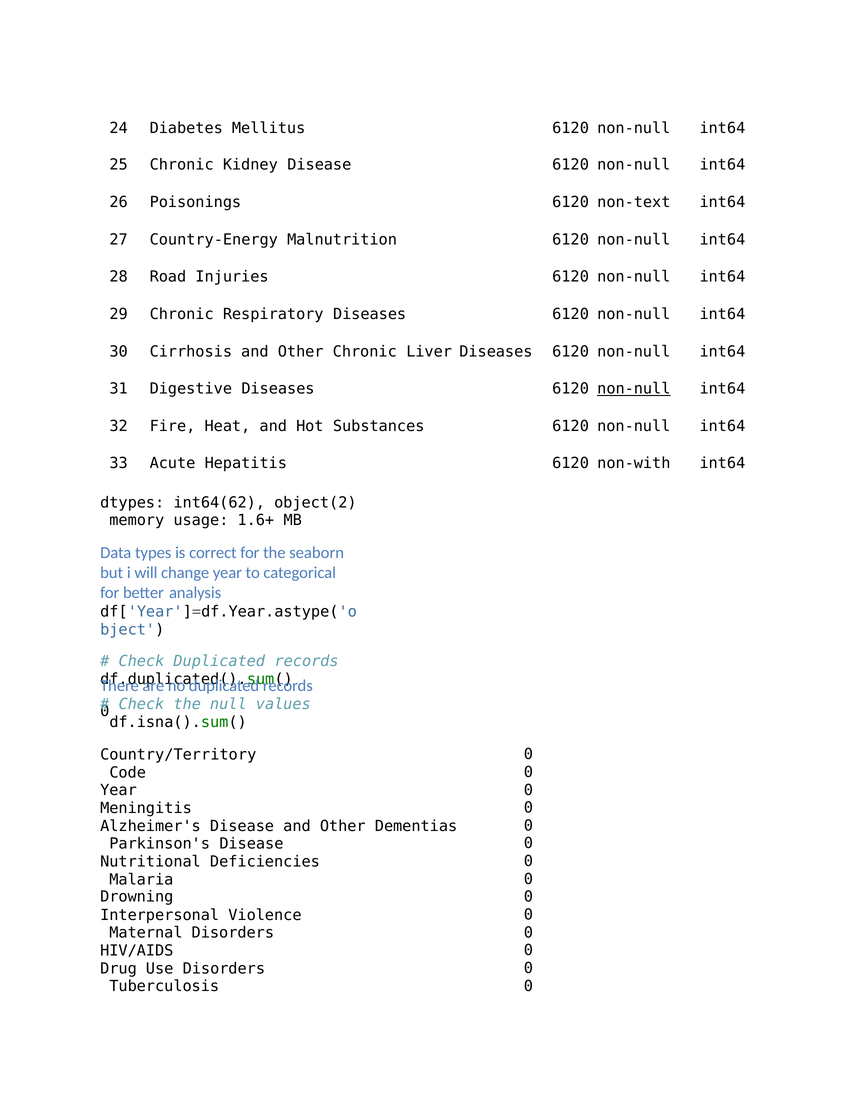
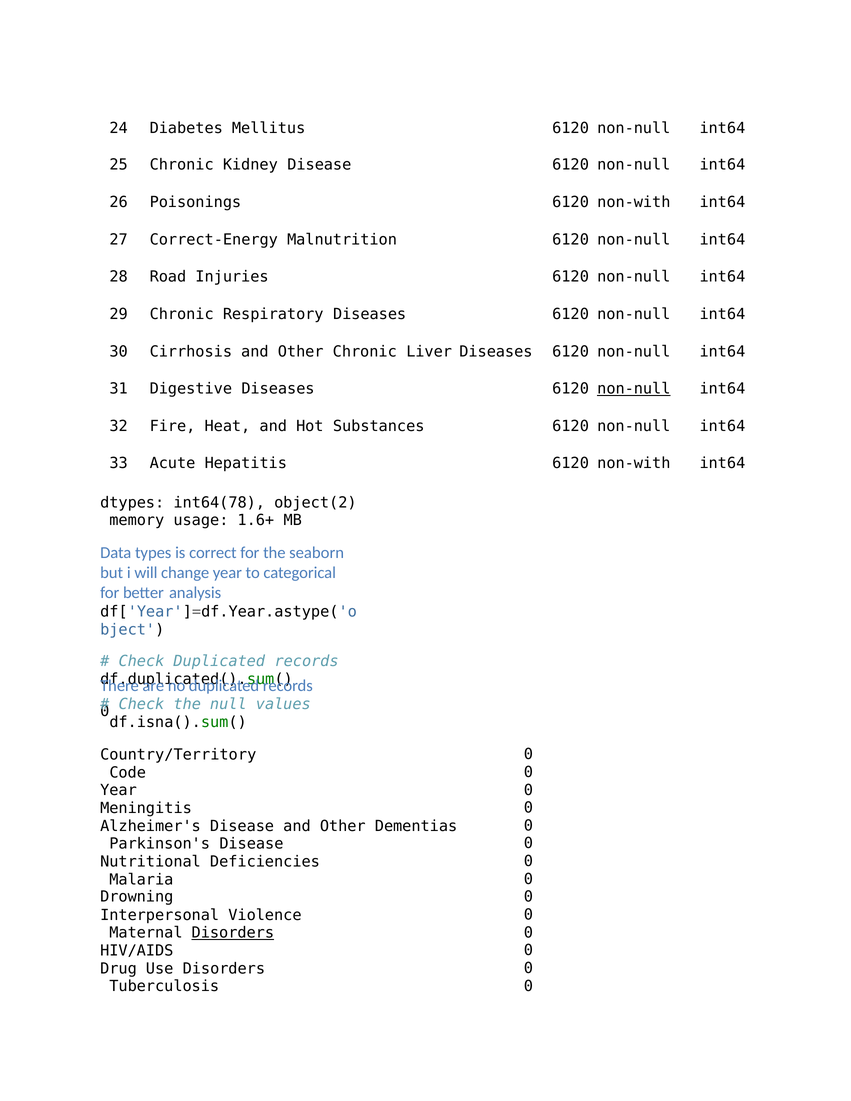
Poisonings 6120 non-text: non-text -> non-with (634, 202)
Country-Energy: Country-Energy -> Correct-Energy (214, 240)
int64(62: int64(62 -> int64(78 (219, 503)
Disorders underline: none -> present (233, 933)
